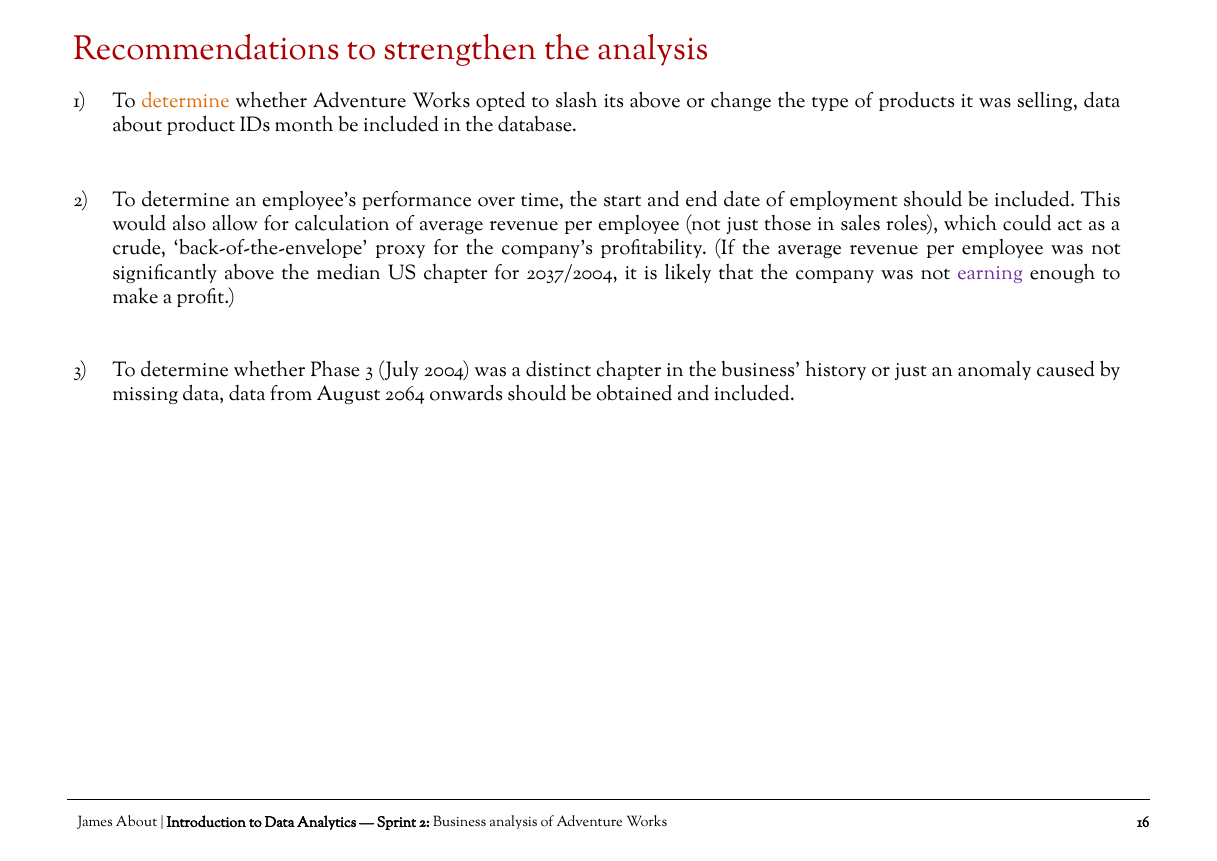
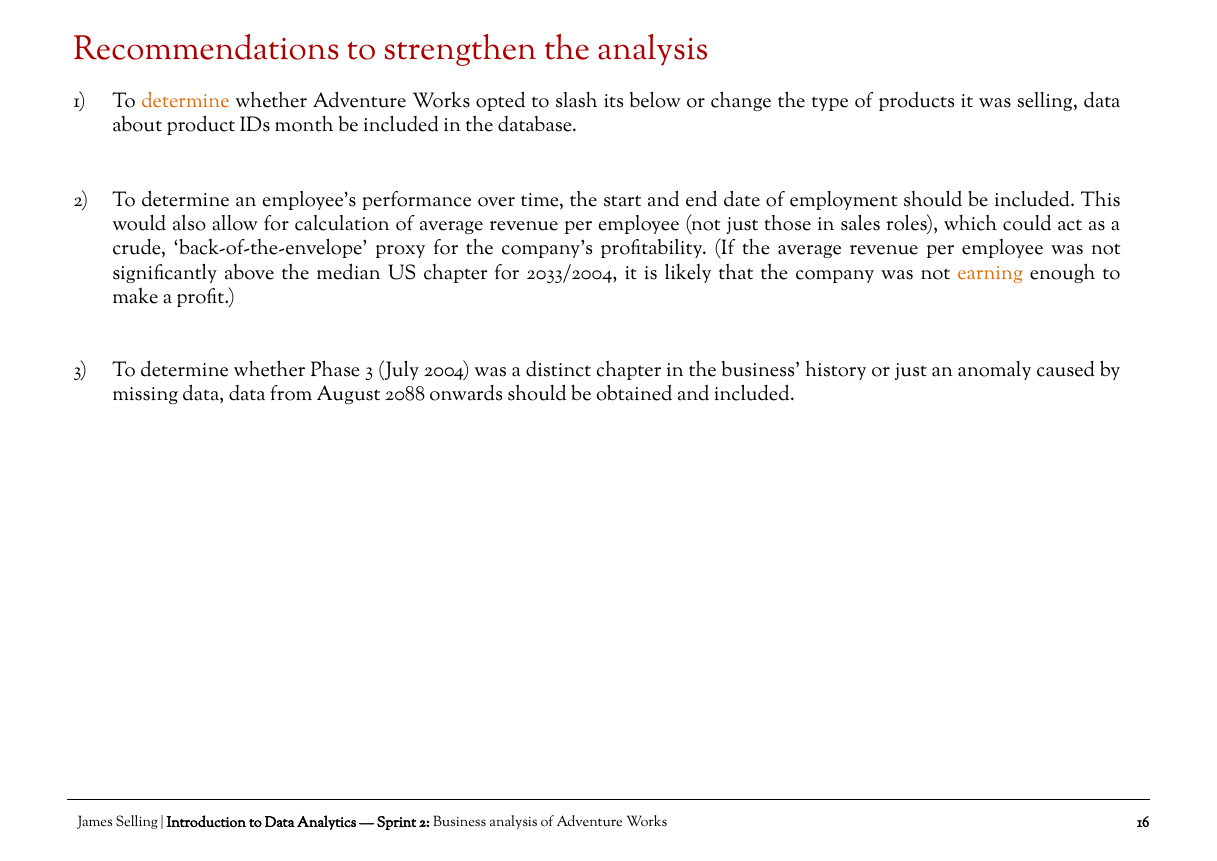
its above: above -> below (655, 101)
2037/2004: 2037/2004 -> 2033/2004 (572, 272)
earning colour: purple -> orange (990, 272)
2064: 2064 -> 2088 (405, 394)
James About: About -> Selling (137, 822)
